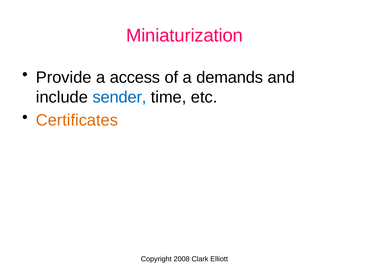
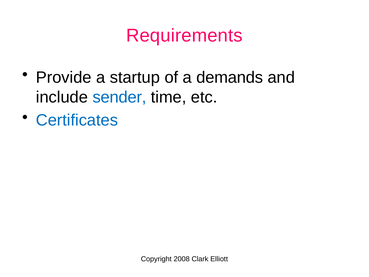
Miniaturization: Miniaturization -> Requirements (184, 35)
access: access -> startup (135, 77)
Certificates colour: orange -> blue (77, 120)
